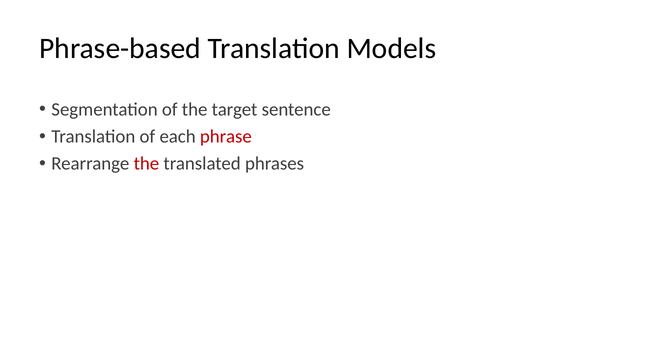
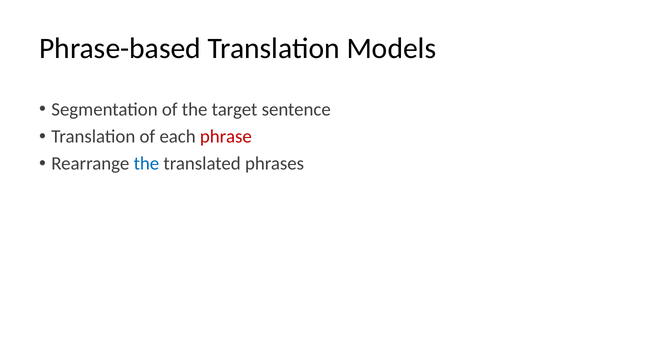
the colour: red -> blue (146, 164)
